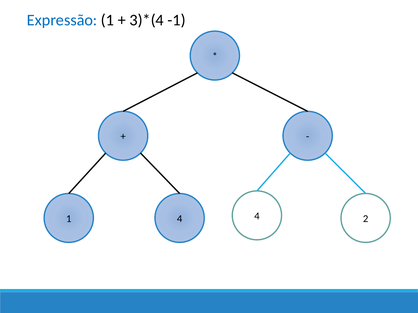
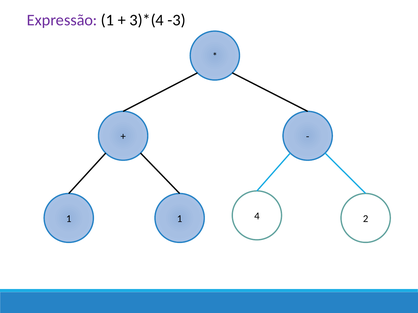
Expressão colour: blue -> purple (62, 20)
-1: -1 -> -3 (177, 20)
1 4: 4 -> 1 (180, 219)
